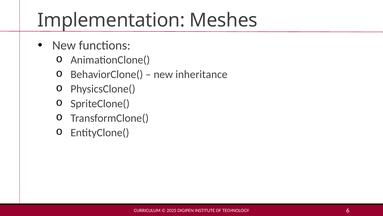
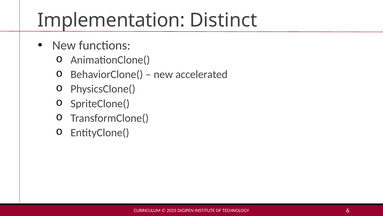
Meshes: Meshes -> Distinct (223, 20)
inheritance: inheritance -> accelerated (202, 74)
